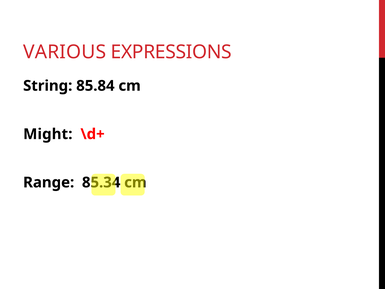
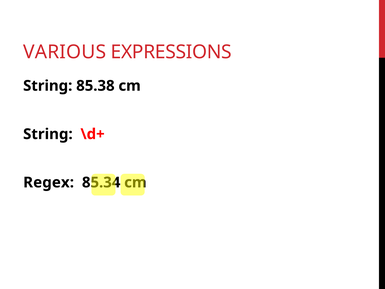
85.84: 85.84 -> 85.38 (95, 86)
Might: Might -> String (48, 134)
Range: Range -> Regex (49, 182)
